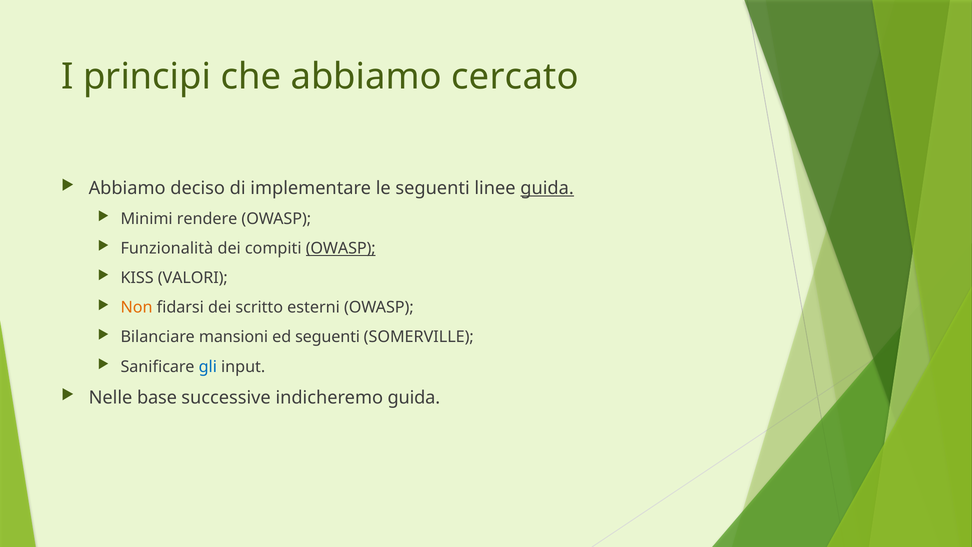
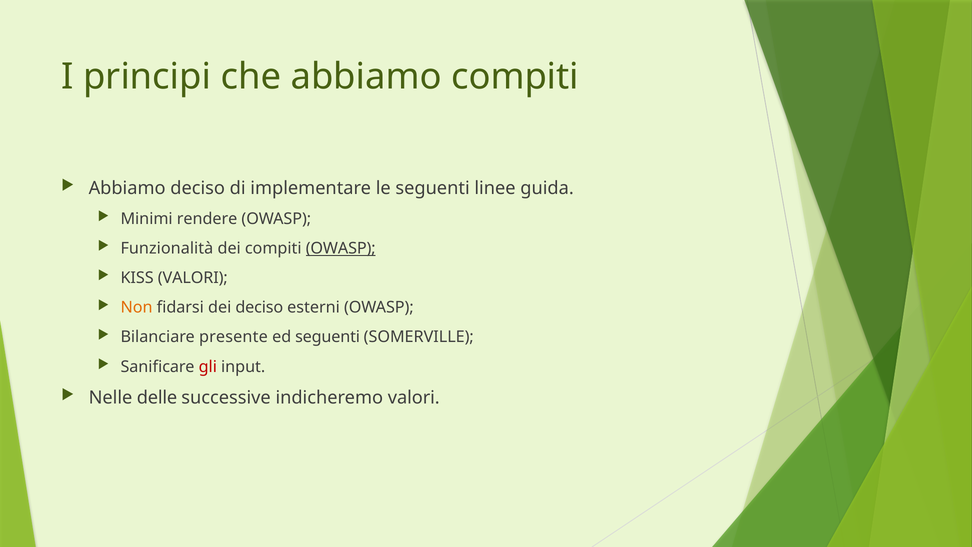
abbiamo cercato: cercato -> compiti (515, 77)
guida underline: present -> none (547, 188)
dei scritto: scritto -> deciso (259, 307)
mansioni: mansioni -> presente (233, 337)
gli colour: blue -> red (208, 367)
base: base -> delle (157, 397)
indicheremo guida: guida -> valori (414, 397)
